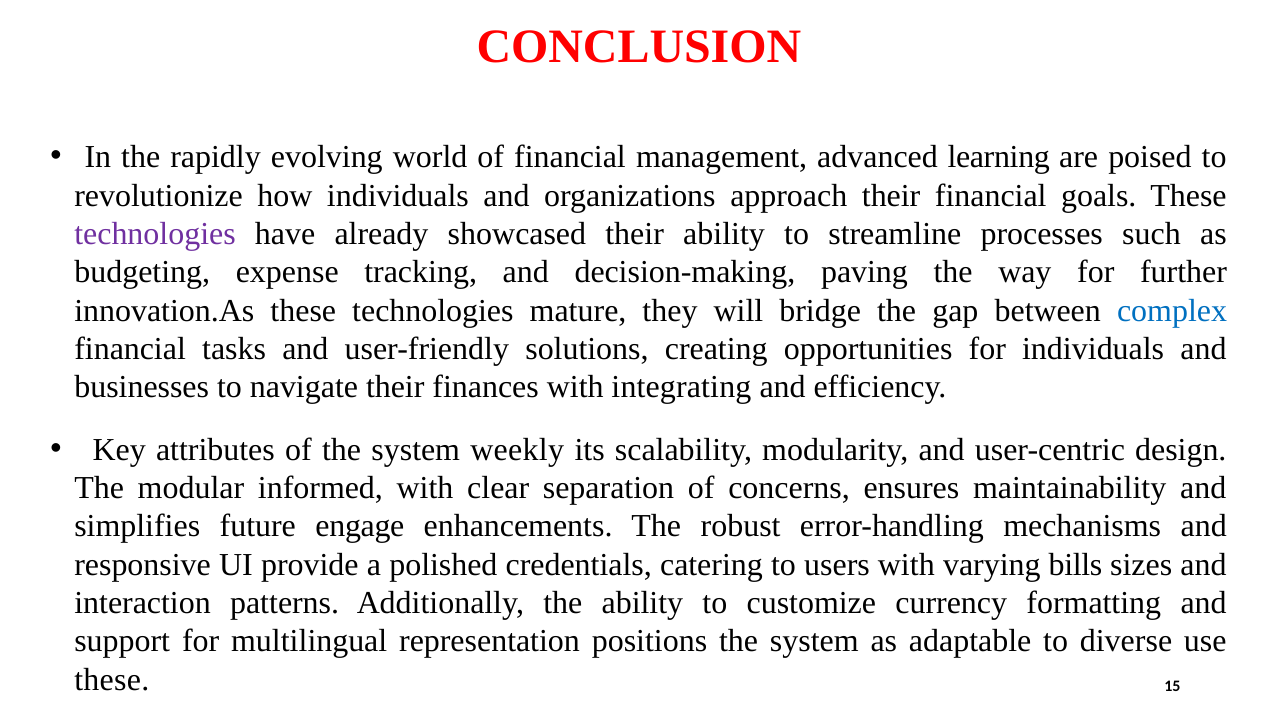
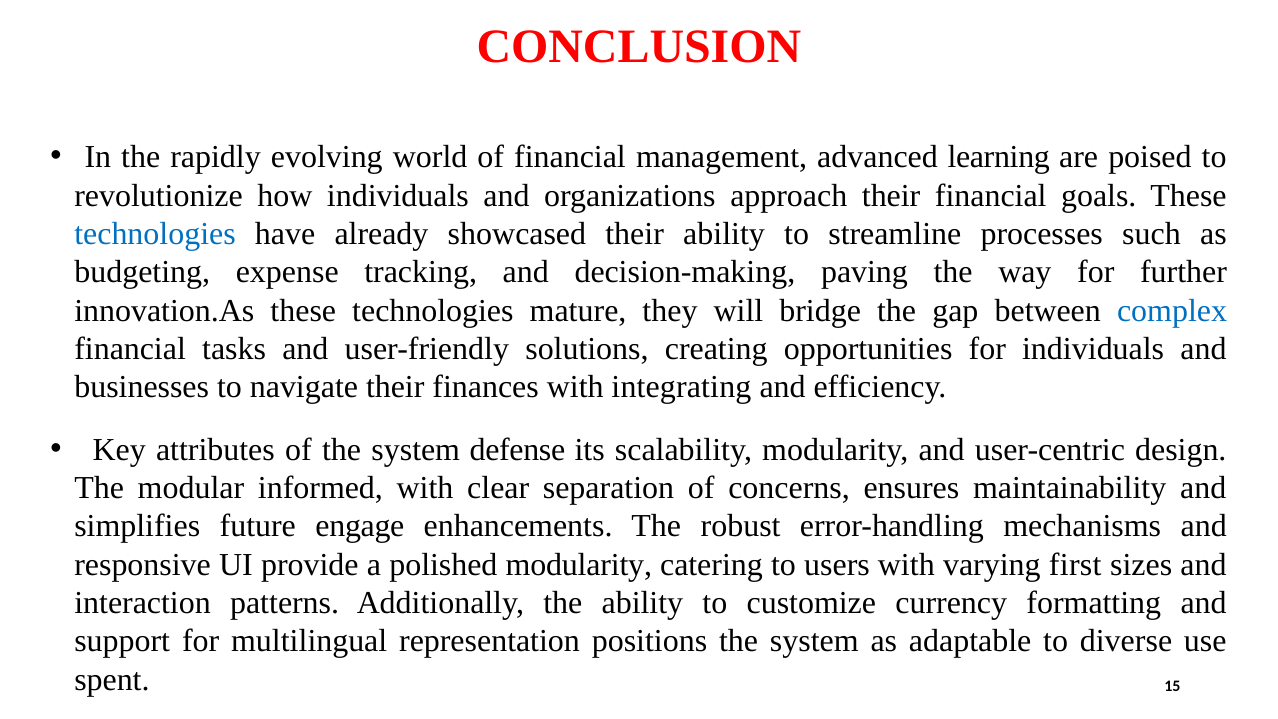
technologies colour: purple -> blue (155, 234)
weekly: weekly -> defense (517, 449)
polished credentials: credentials -> modularity (579, 564)
bills: bills -> first (1075, 564)
these: these -> spent (112, 679)
